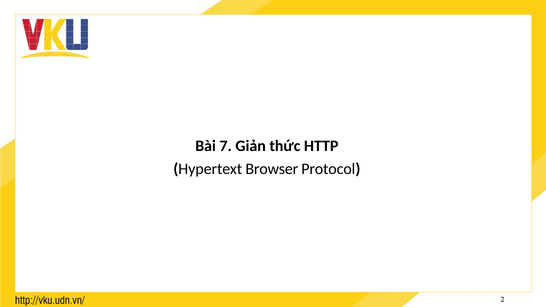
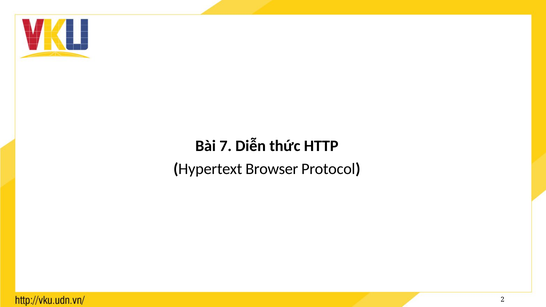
Giản: Giản -> Diễn (251, 146)
